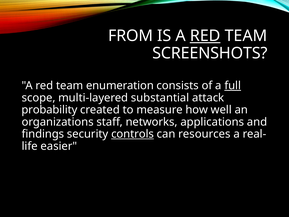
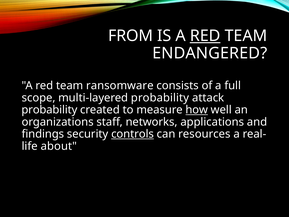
SCREENSHOTS: SCREENSHOTS -> ENDANGERED (210, 53)
enumeration: enumeration -> ransomware (120, 85)
full underline: present -> none (233, 85)
multi-layered substantial: substantial -> probability (160, 98)
how underline: none -> present (197, 110)
easier: easier -> about (59, 146)
